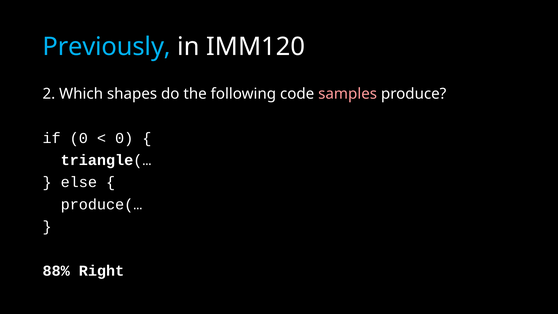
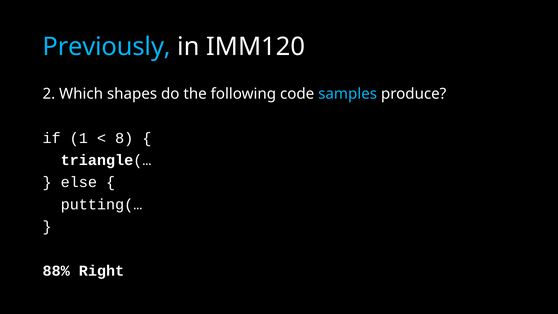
samples colour: pink -> light blue (348, 94)
if 0: 0 -> 1 (79, 138)
0: 0 -> 8 (124, 138)
produce(…: produce(… -> putting(… (102, 204)
